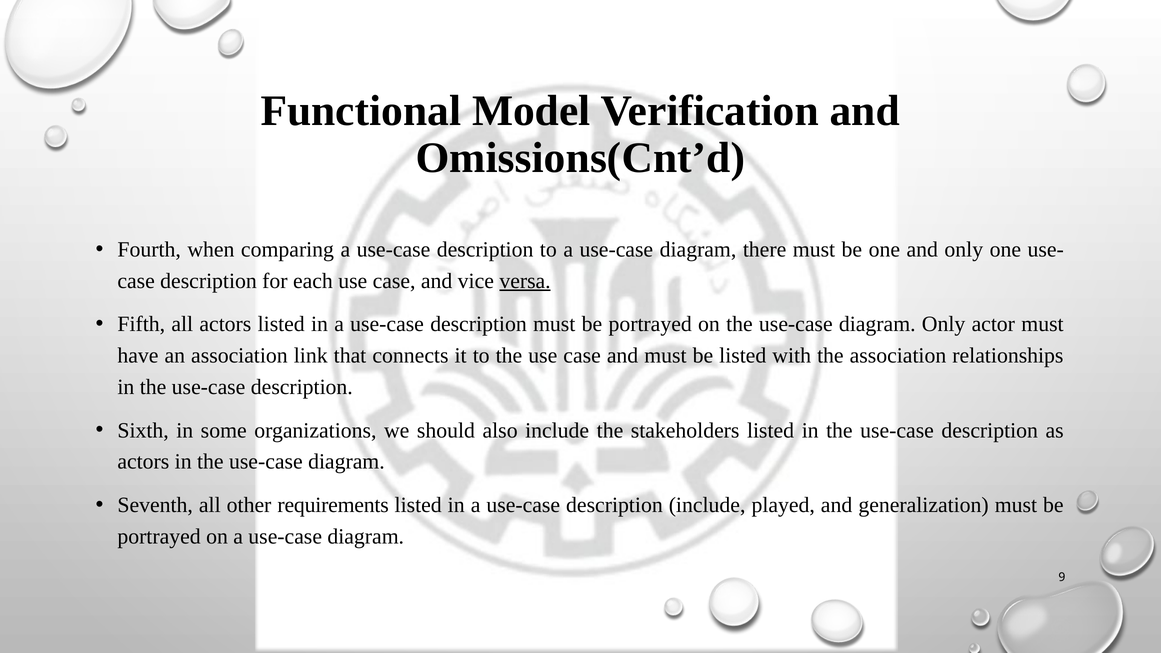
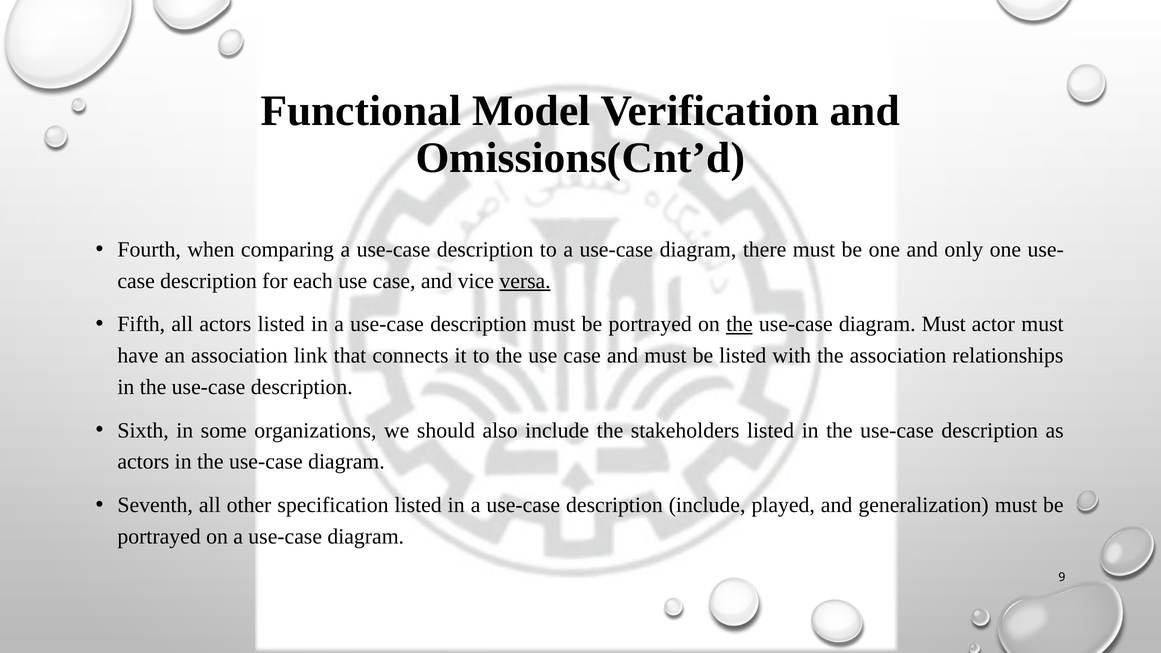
the underline: none -> present (739, 324)
diagram Only: Only -> Must (944, 324)
requirements: requirements -> specification (333, 505)
